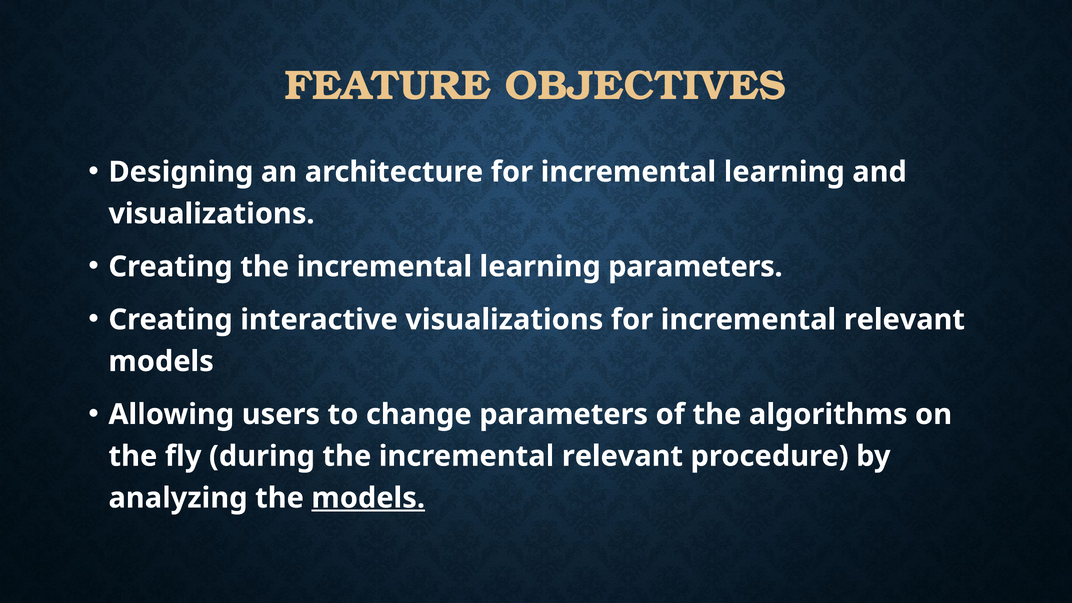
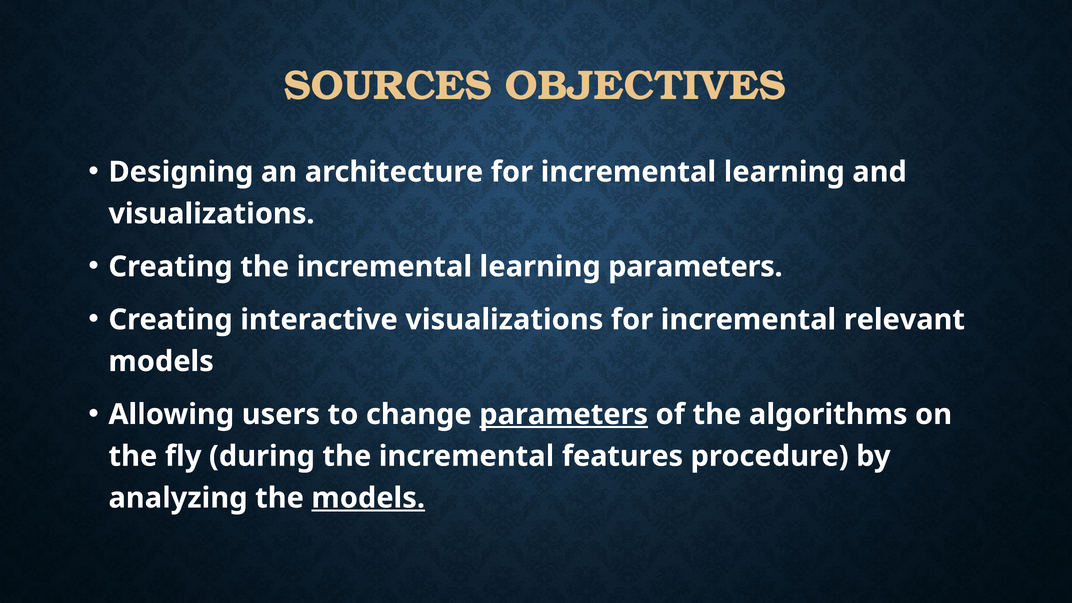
FEATURE: FEATURE -> SOURCES (388, 86)
parameters underline: none -> present (564, 414)
the incremental relevant: relevant -> features (622, 456)
